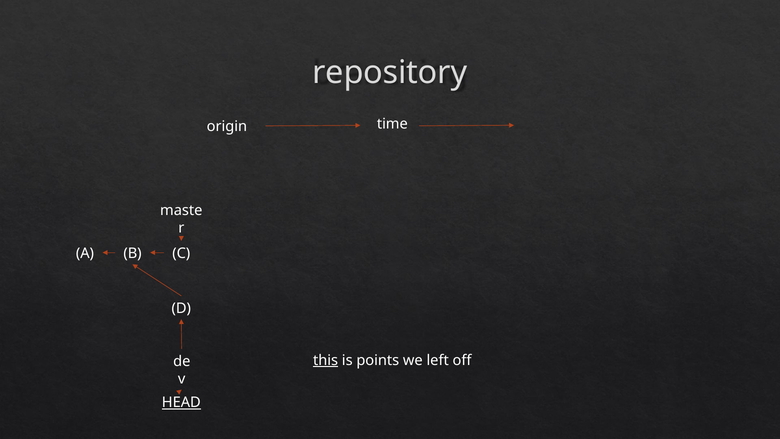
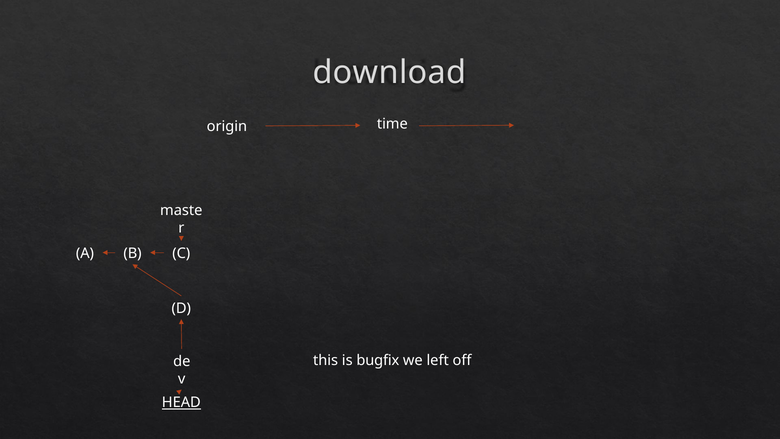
repository: repository -> download (389, 72)
this underline: present -> none (326, 360)
points: points -> bugfix (378, 360)
